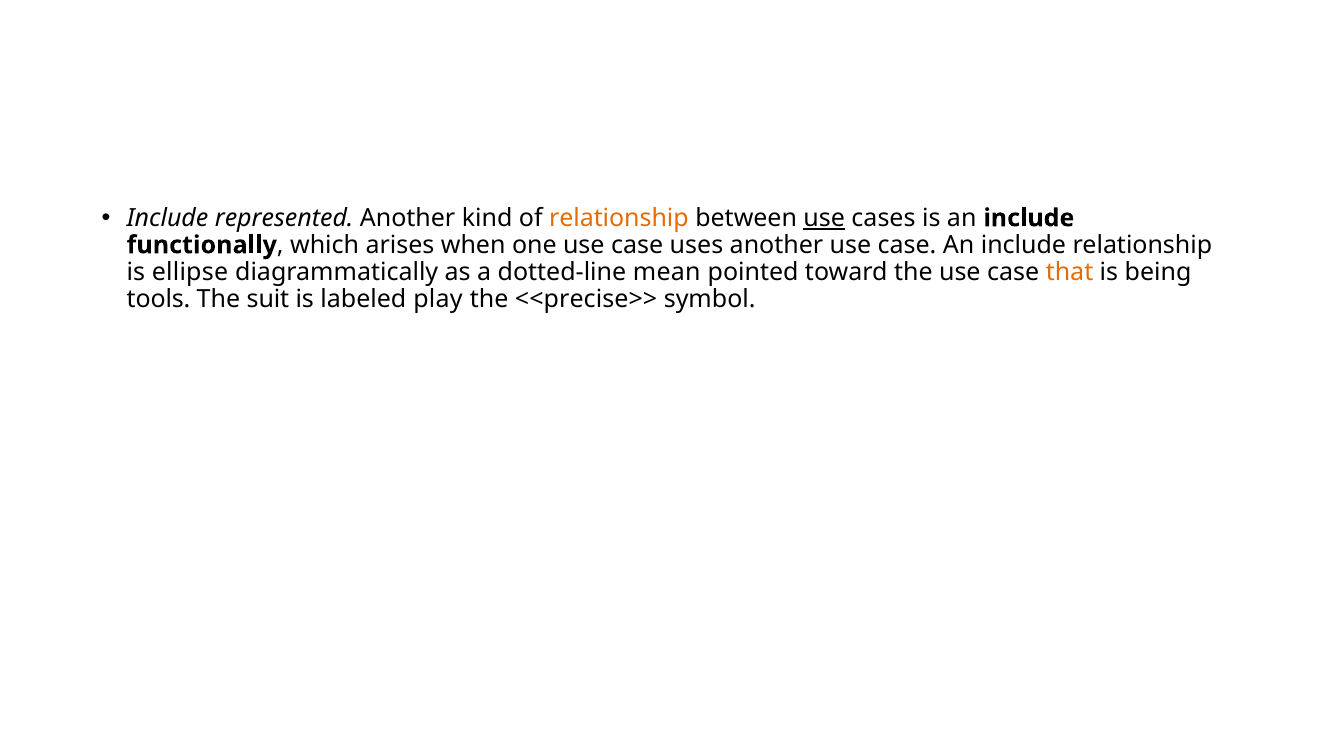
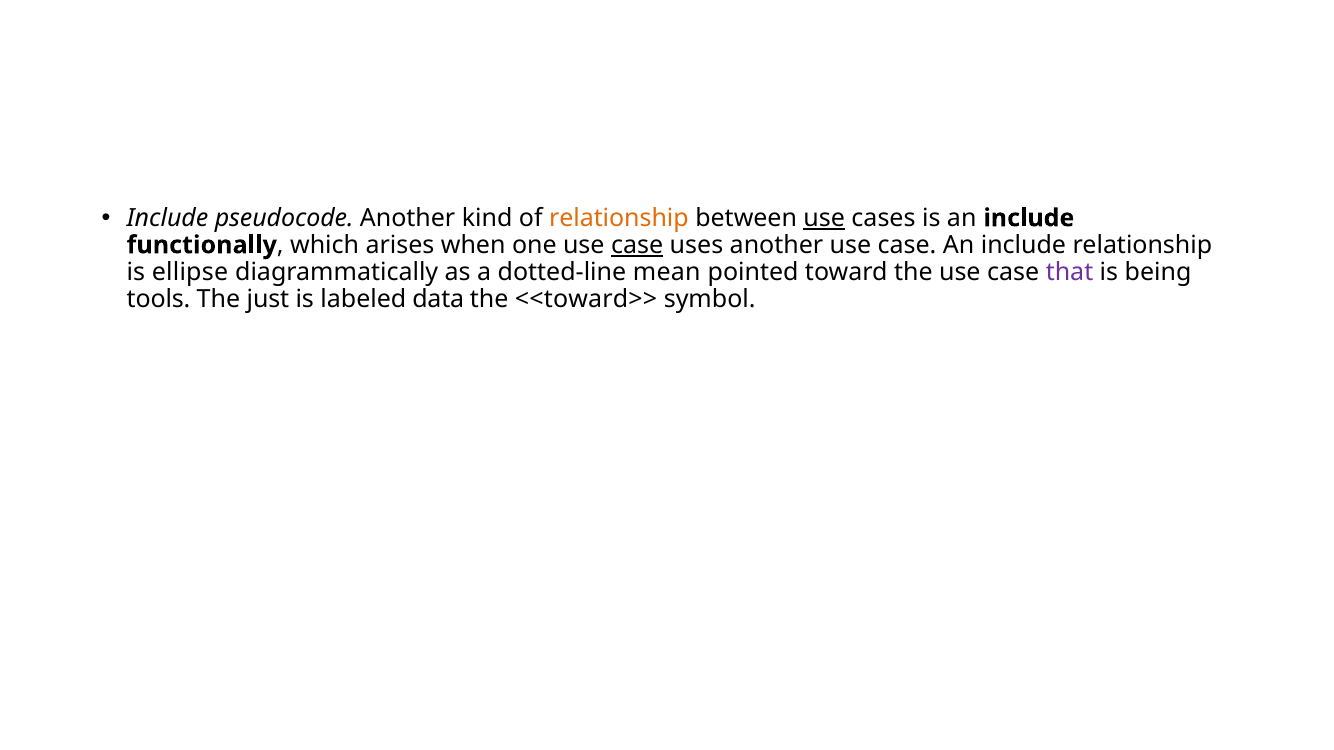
represented: represented -> pseudocode (284, 218)
case underline: none -> present (637, 245)
that colour: orange -> purple (1070, 272)
suit: suit -> just (268, 299)
play: play -> data (438, 299)
<<precise>>: <<precise>> -> <<toward>> (586, 299)
